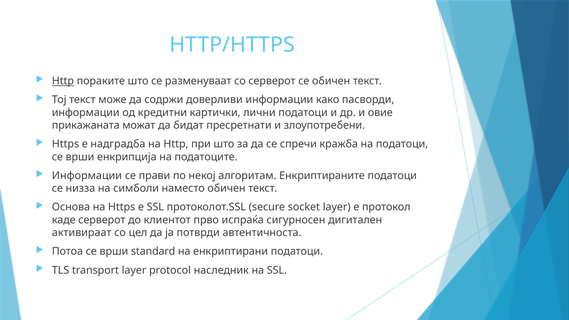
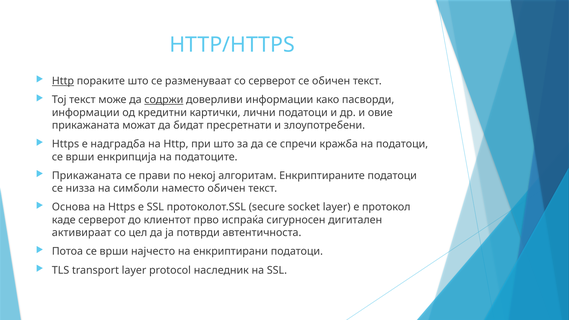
содржи underline: none -> present (164, 100)
Информации: Информации -> Прикажаната (87, 176)
standard: standard -> најчесто (153, 252)
